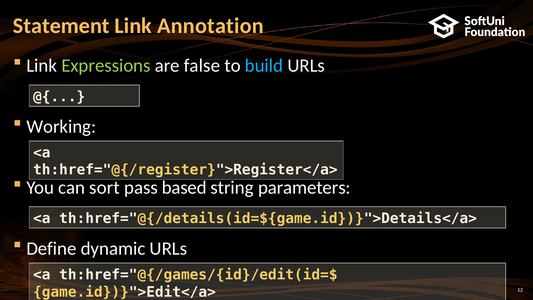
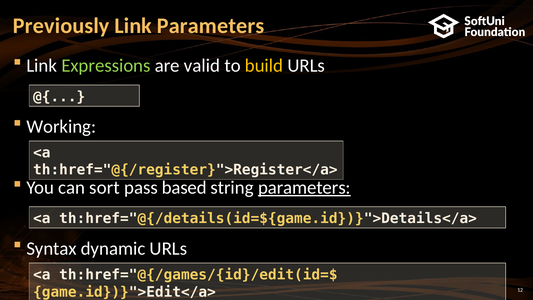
Statement: Statement -> Previously (61, 26)
Link Annotation: Annotation -> Parameters (211, 26)
false: false -> valid (202, 66)
build colour: light blue -> yellow (264, 66)
parameters underline: none -> present (304, 187)
Define: Define -> Syntax (51, 248)
